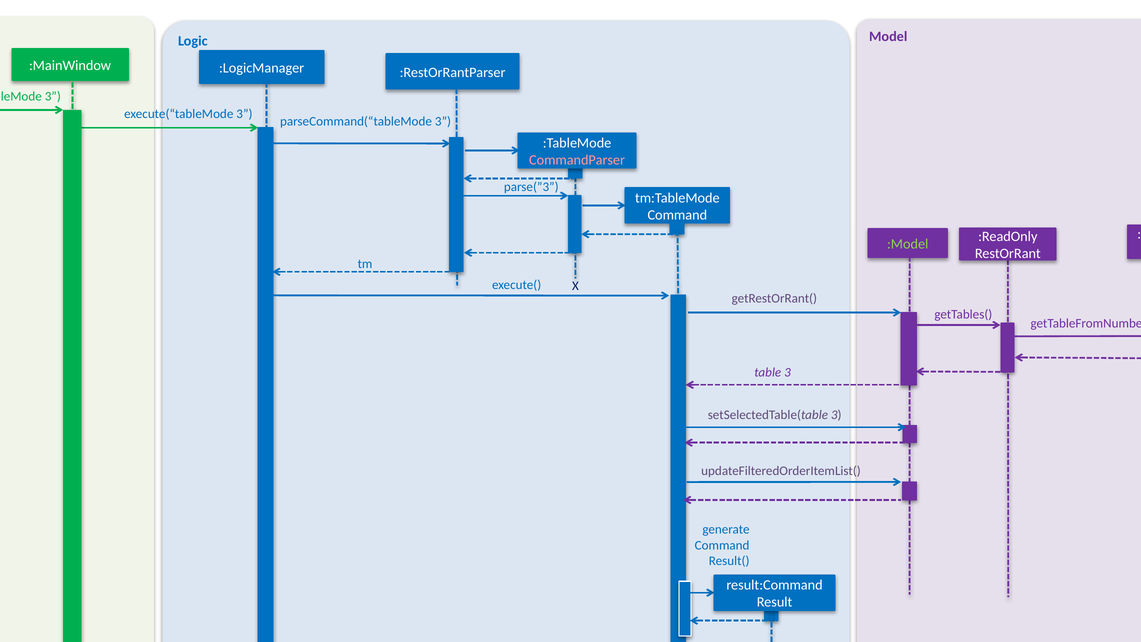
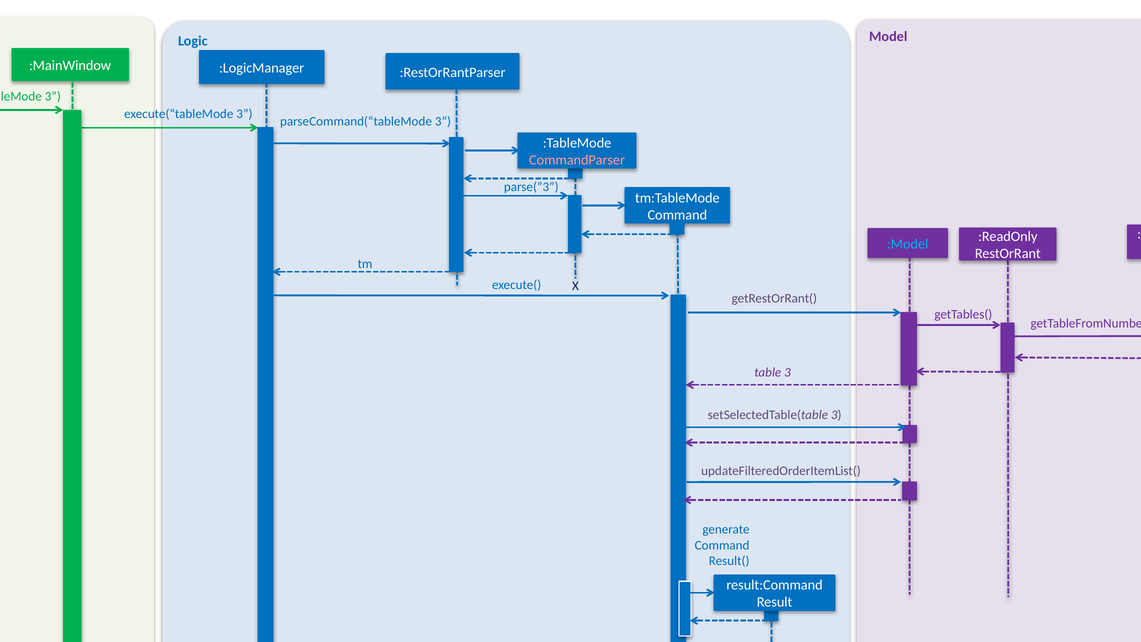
:Model colour: light green -> light blue (908, 244)
